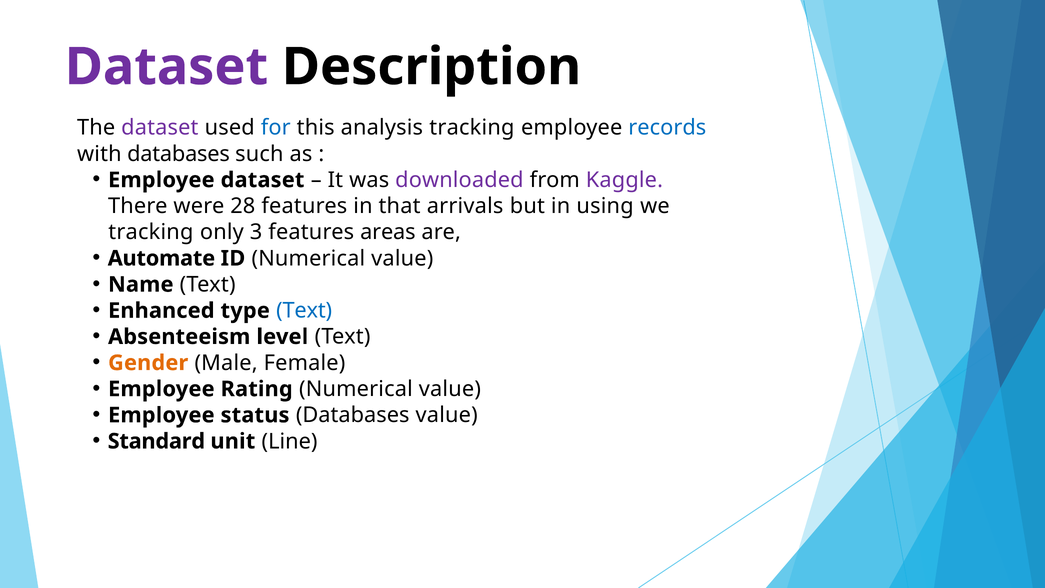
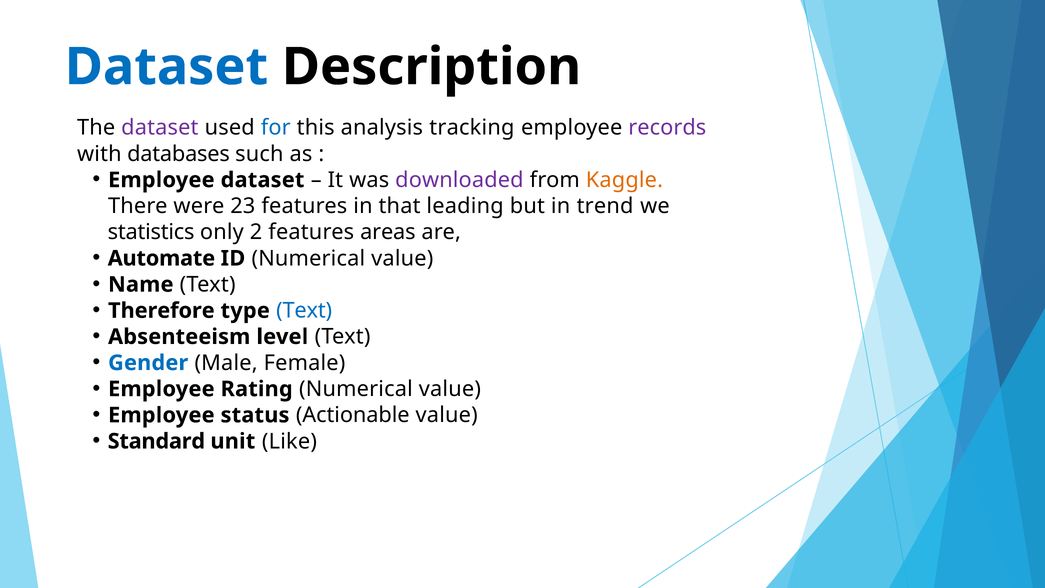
Dataset colour: purple -> blue (166, 67)
records colour: blue -> purple (667, 128)
Kaggle colour: purple -> orange (624, 180)
28: 28 -> 23 (243, 206)
arrivals: arrivals -> leading (465, 206)
using: using -> trend (605, 206)
tracking: tracking -> statistics (151, 232)
3: 3 -> 2 (256, 232)
Enhanced: Enhanced -> Therefore (161, 311)
Gender colour: orange -> blue (148, 363)
status Databases: Databases -> Actionable (353, 415)
Line: Line -> Like (289, 441)
